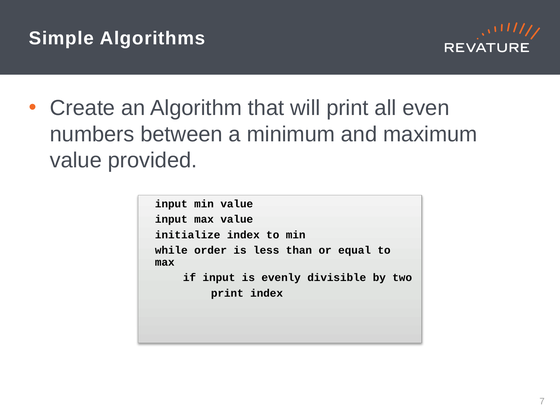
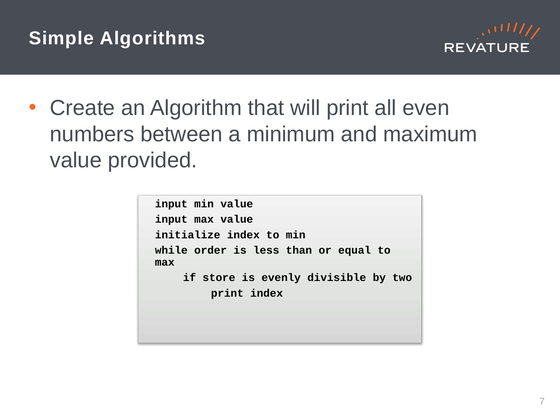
if input: input -> store (219, 278)
